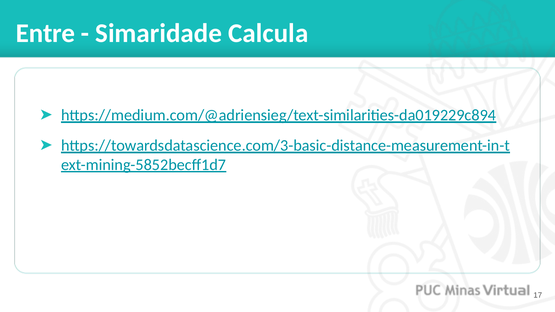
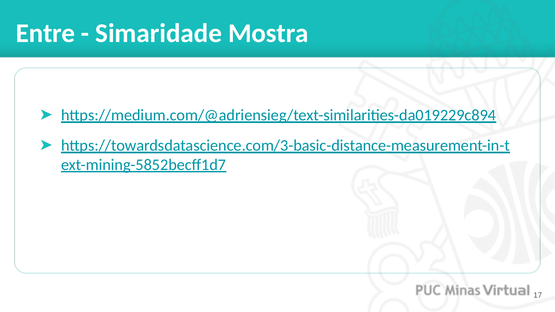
Calcula: Calcula -> Mostra (268, 33)
